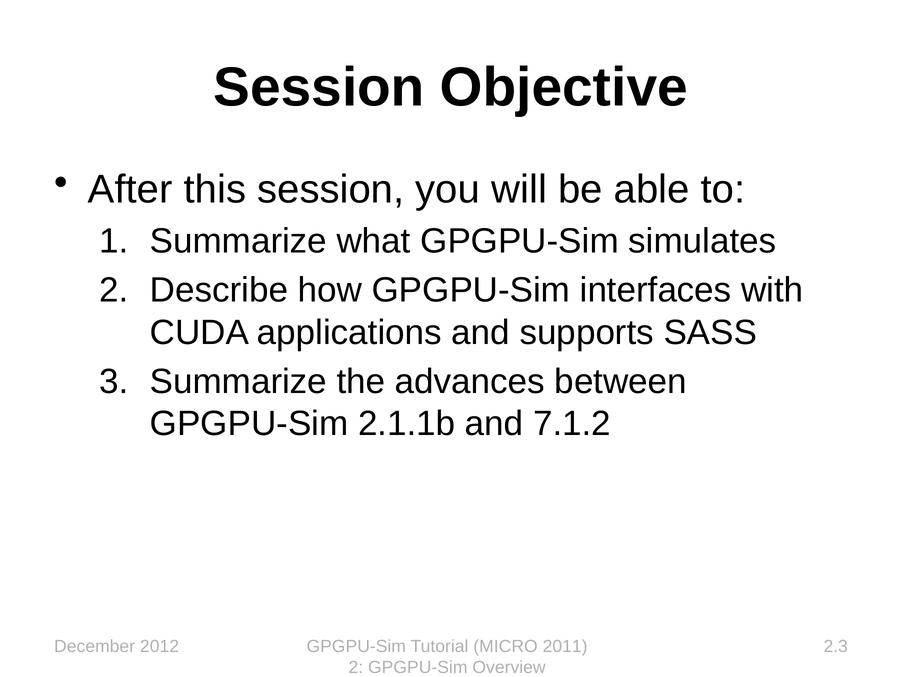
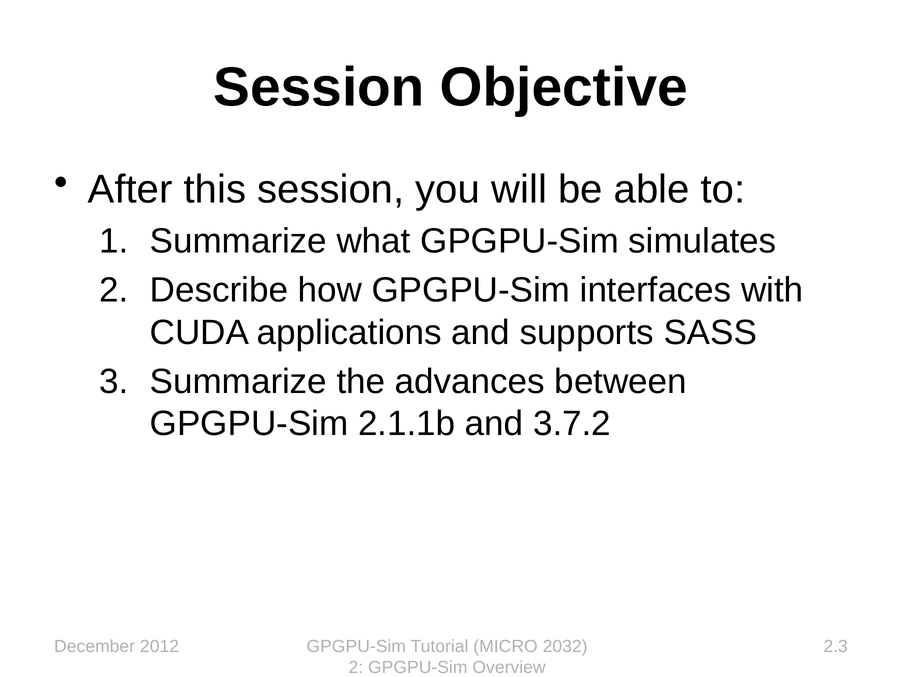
7.1.2: 7.1.2 -> 3.7.2 (572, 424)
2011: 2011 -> 2032 (565, 646)
